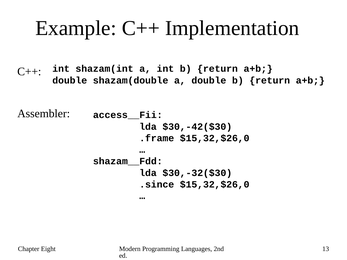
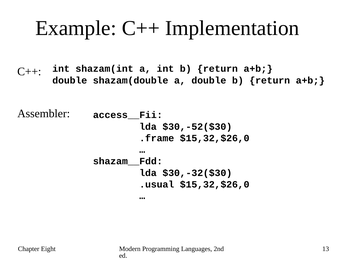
$30,-42($30: $30,-42($30 -> $30,-52($30 (197, 127)
.since: .since -> .usual (157, 185)
